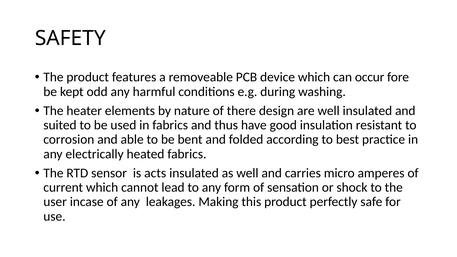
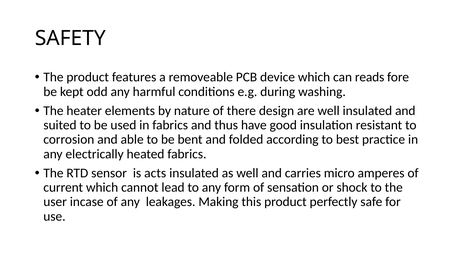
occur: occur -> reads (370, 77)
